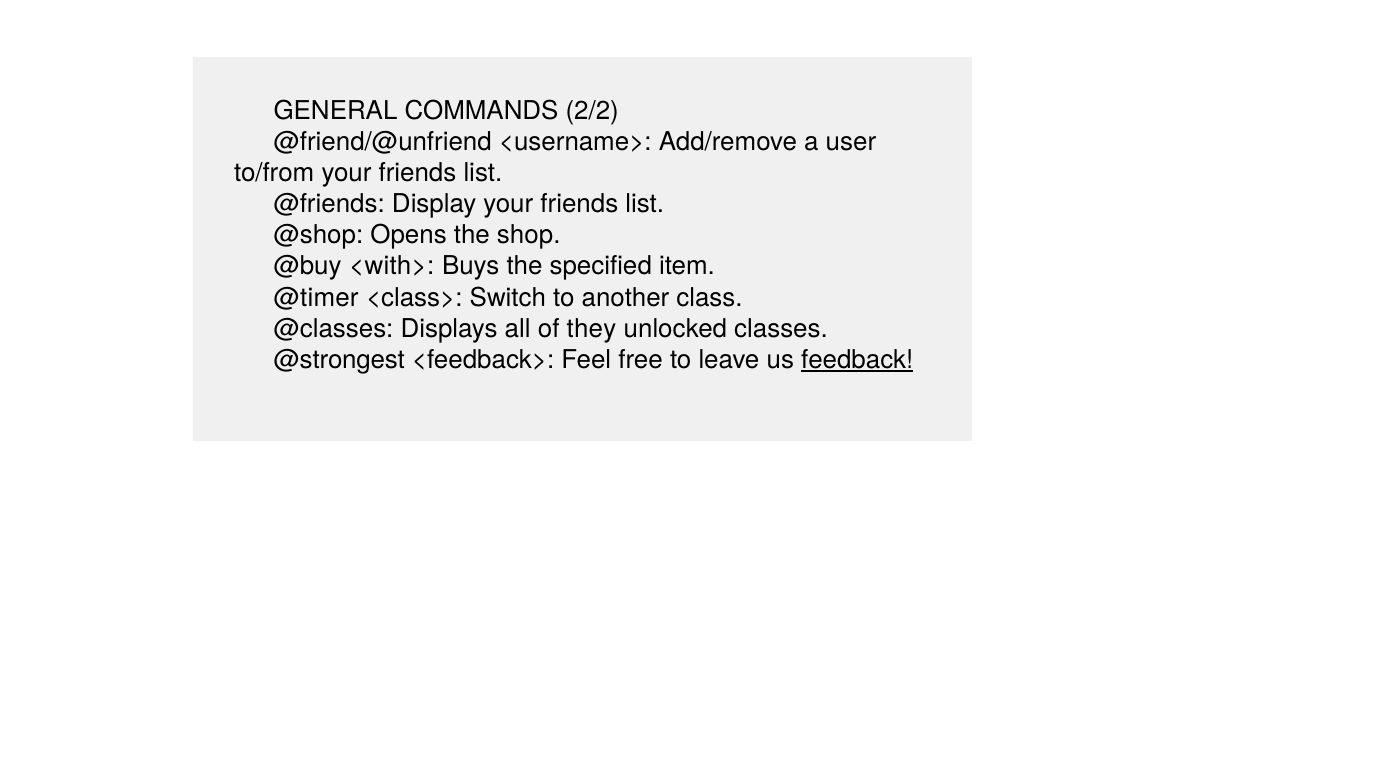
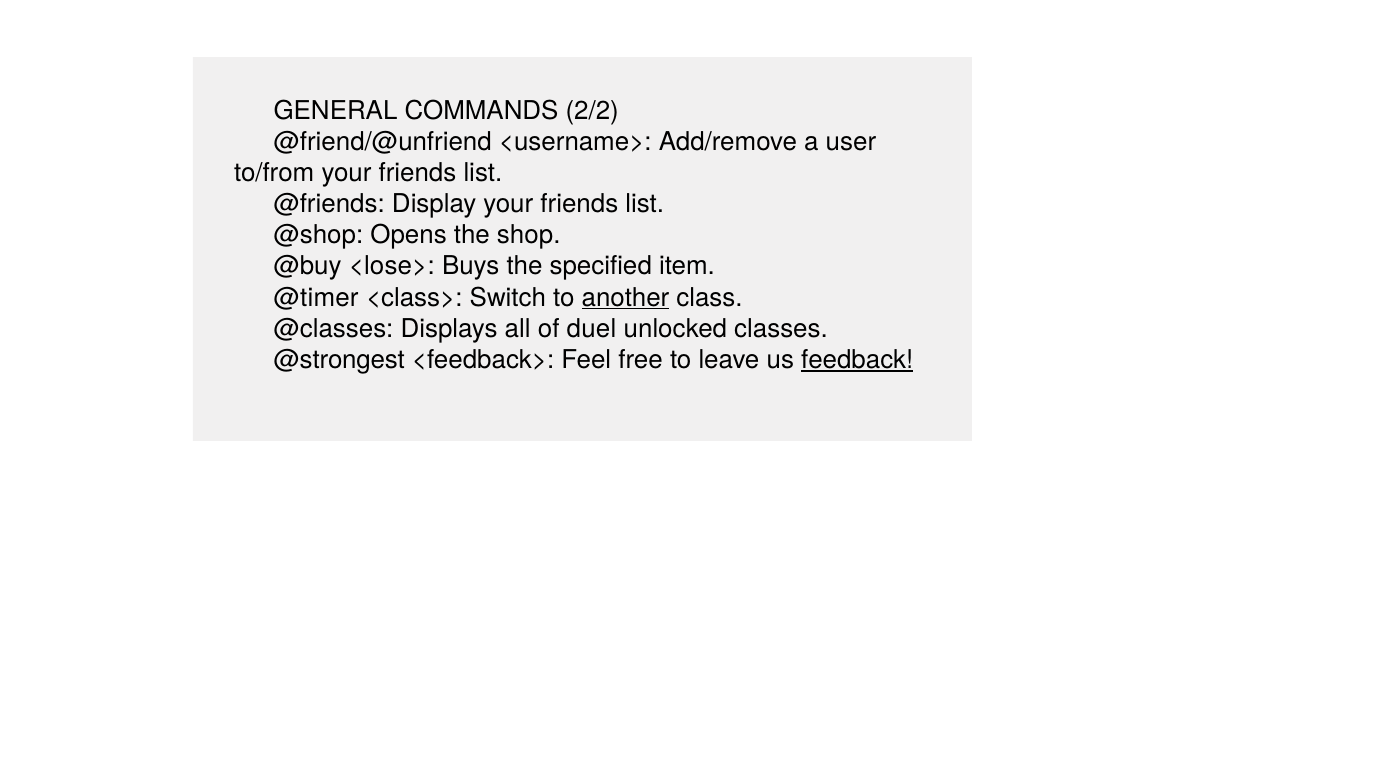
<with>: <with> -> <lose> (392, 266)
another underline: none -> present (625, 297)
they: they -> duel (592, 329)
